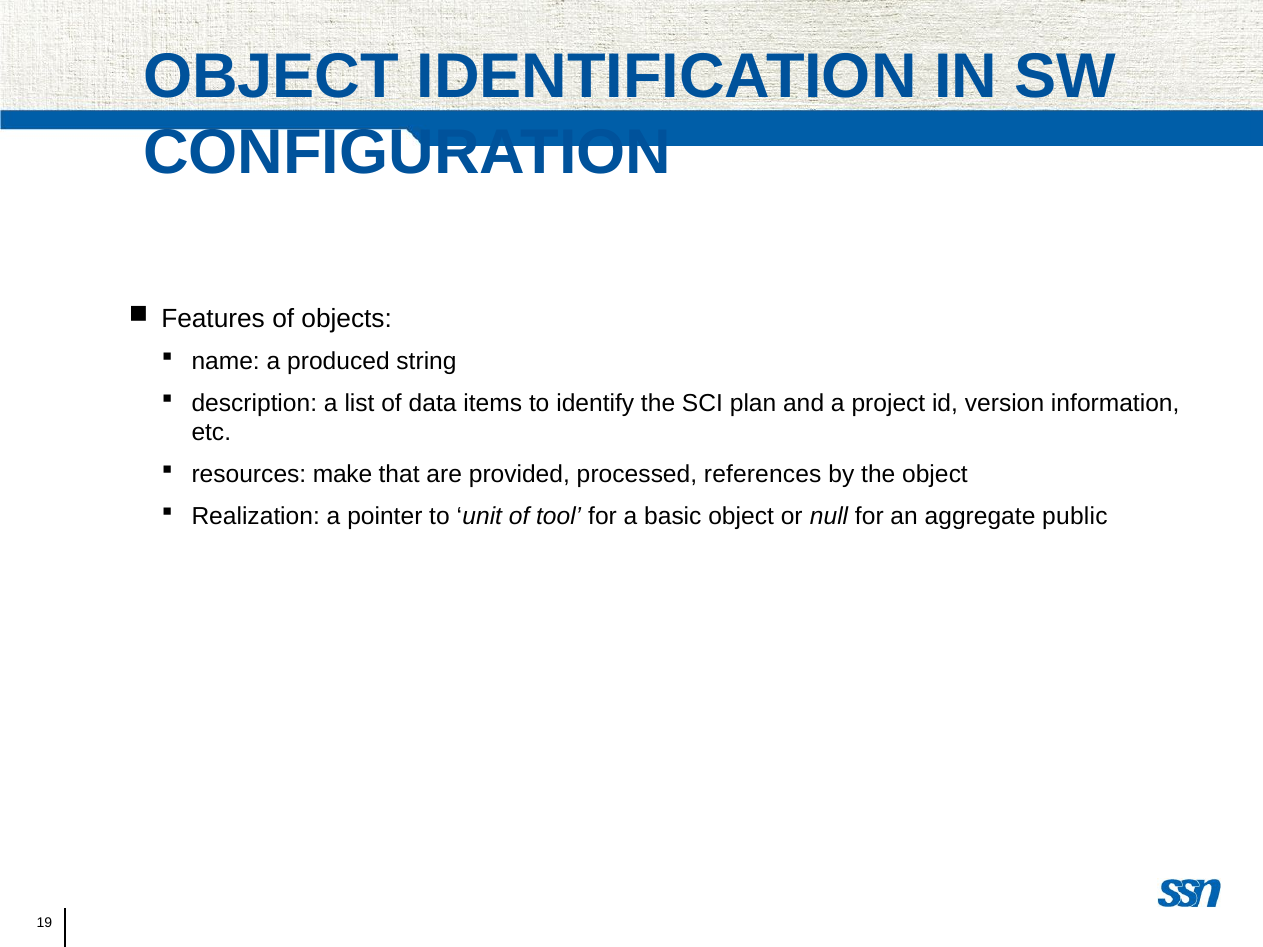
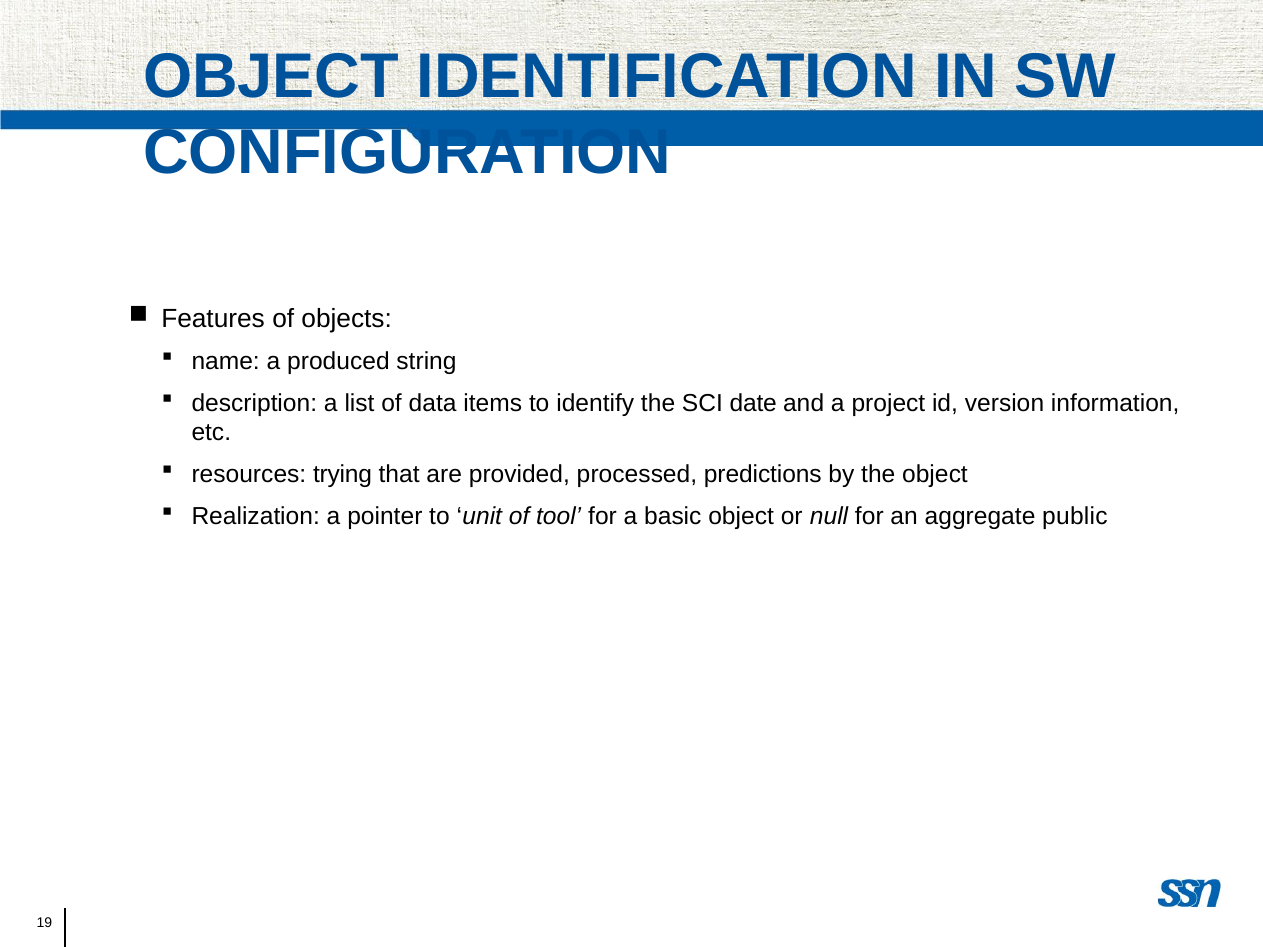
plan: plan -> date (753, 403)
make: make -> trying (343, 474)
references: references -> predictions (763, 474)
